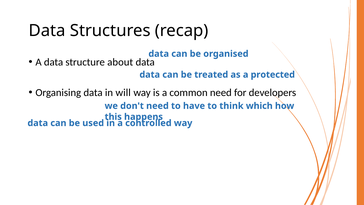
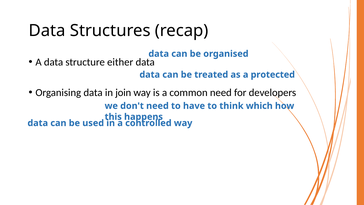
about: about -> either (120, 62)
will: will -> join (123, 93)
